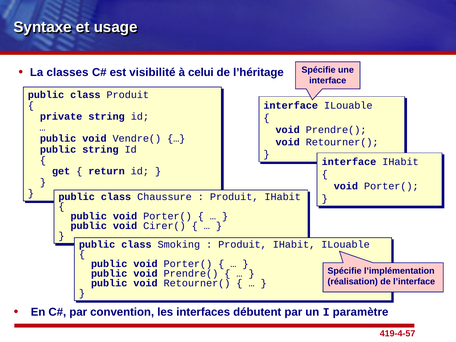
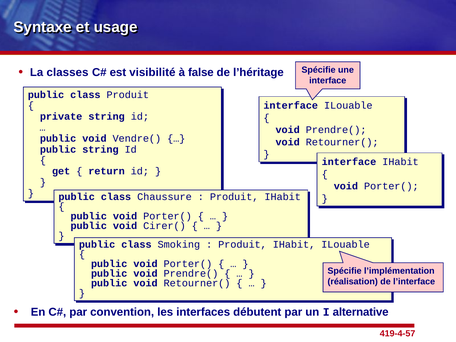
celui: celui -> false (201, 73)
paramètre: paramètre -> alternative (361, 312)
